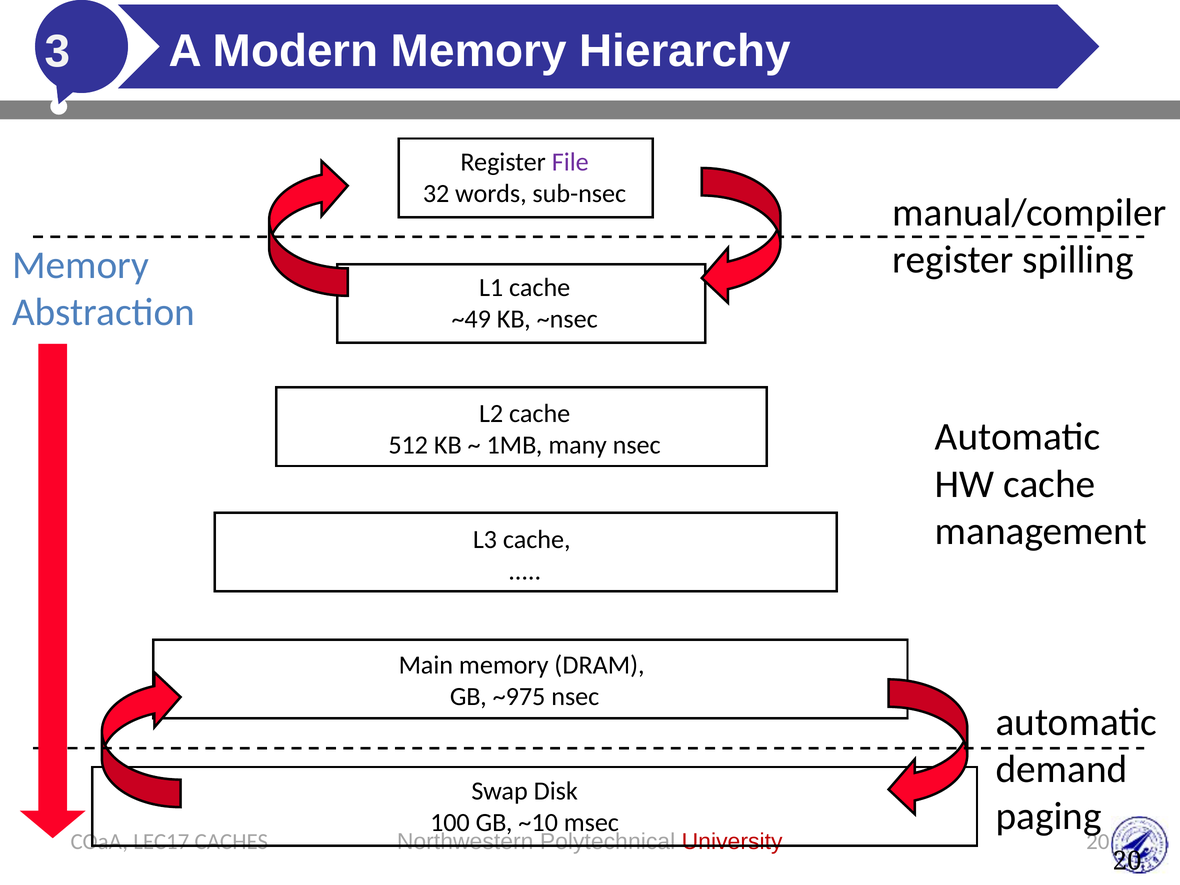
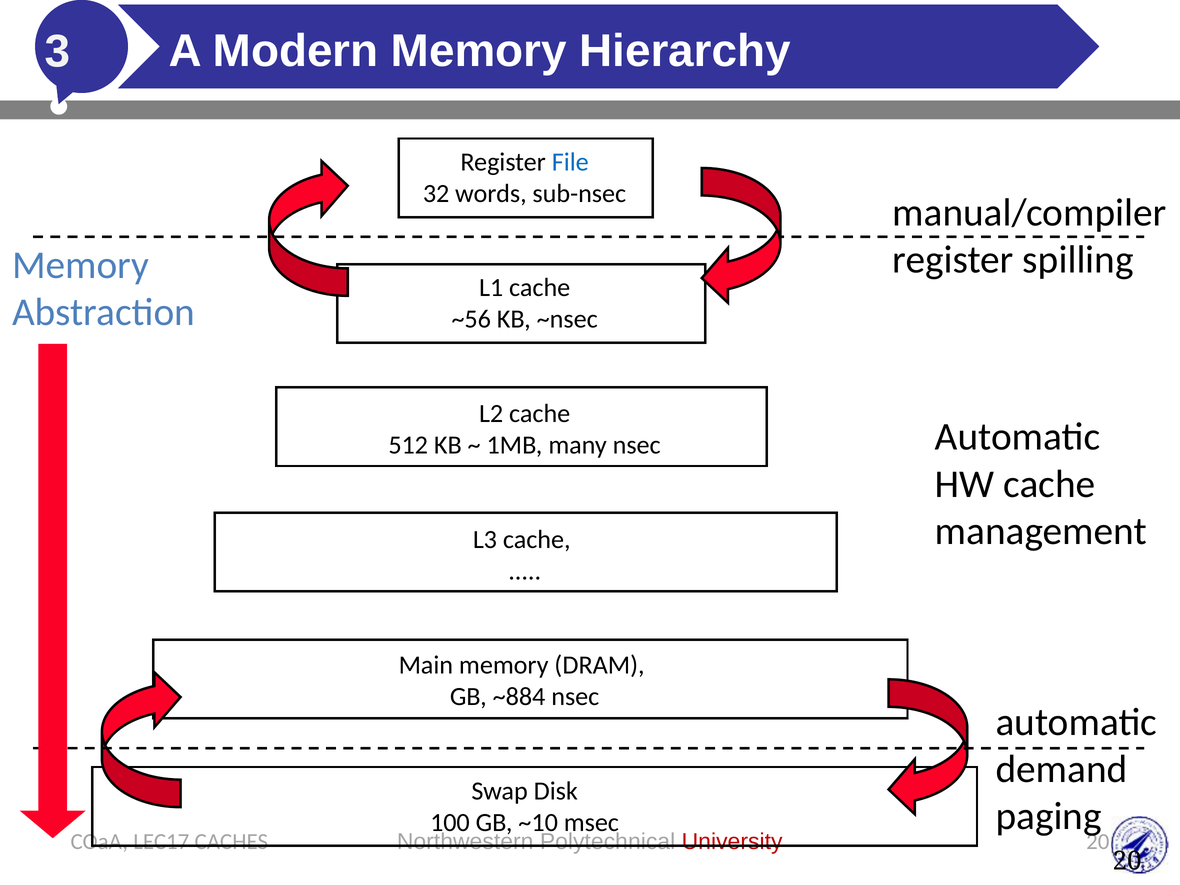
File colour: purple -> blue (570, 162)
~49: ~49 -> ~56 (471, 319)
~975: ~975 -> ~884 (519, 697)
